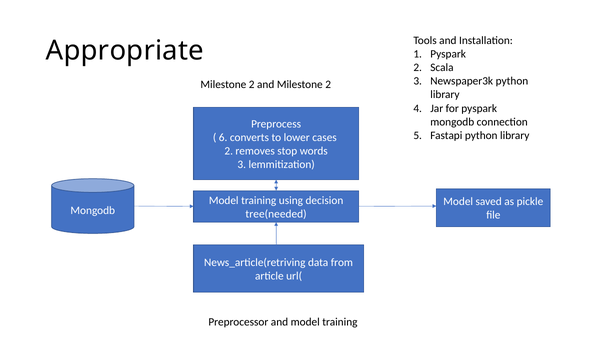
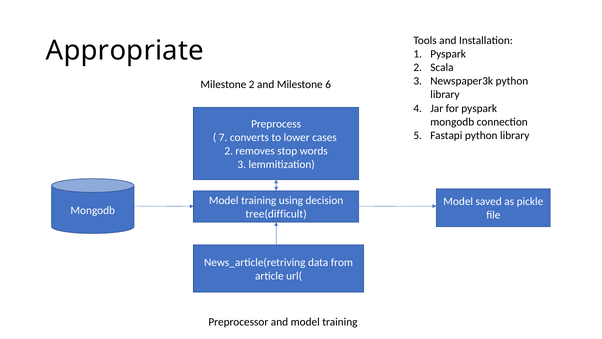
and Milestone 2: 2 -> 6 (328, 85)
6: 6 -> 7 (223, 137)
tree(needed: tree(needed -> tree(difficult (276, 214)
